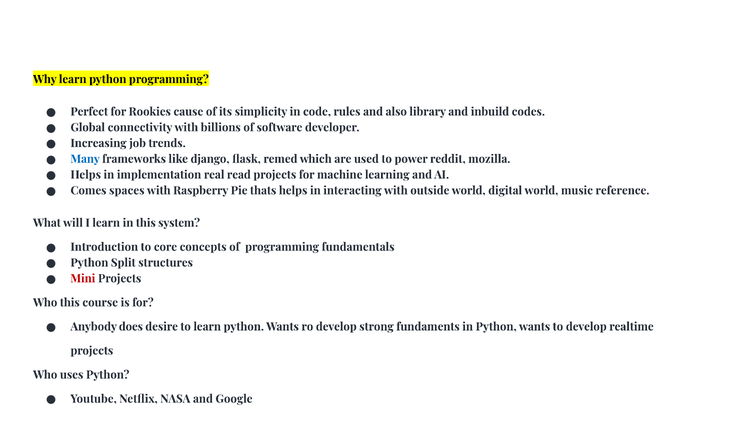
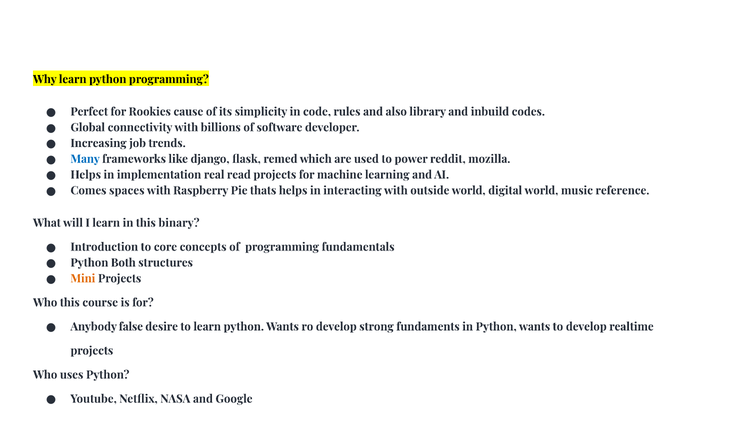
system: system -> binary (179, 223)
Split: Split -> Both (123, 263)
Mini colour: red -> orange (83, 279)
does: does -> false (131, 327)
